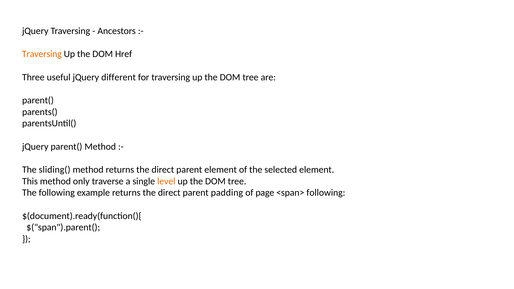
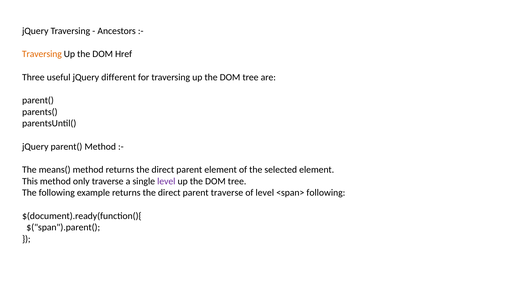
sliding(: sliding( -> means( (55, 170)
level colour: orange -> purple (166, 181)
parent padding: padding -> traverse (227, 193)
of page: page -> level (265, 193)
